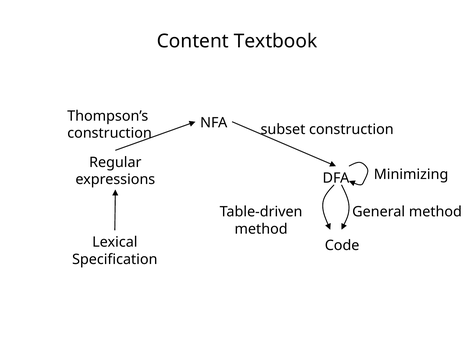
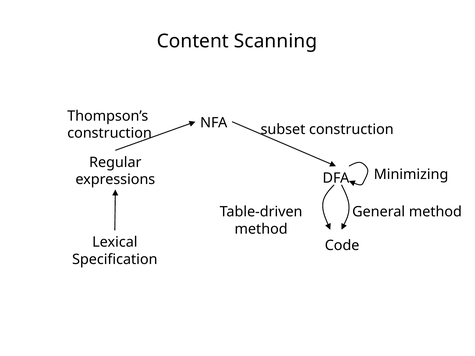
Textbook: Textbook -> Scanning (276, 41)
